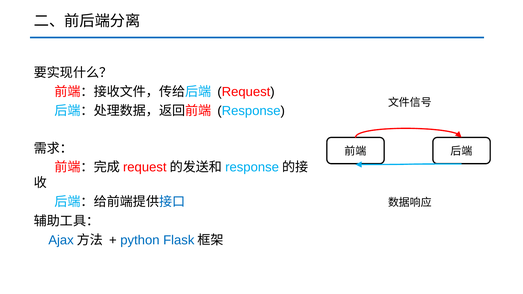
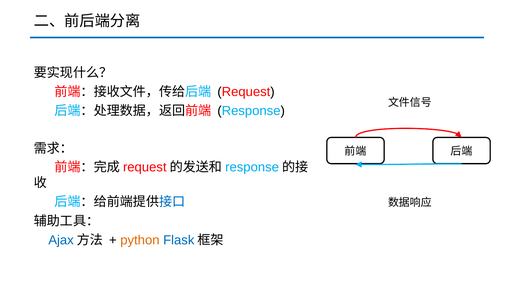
python colour: blue -> orange (140, 240)
